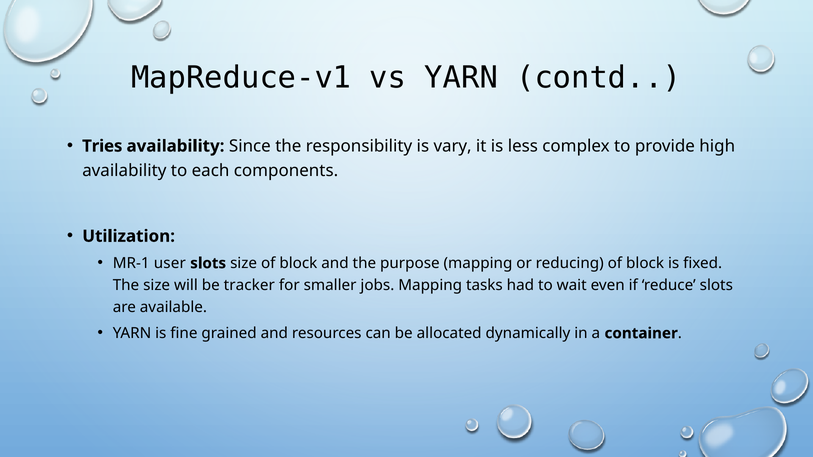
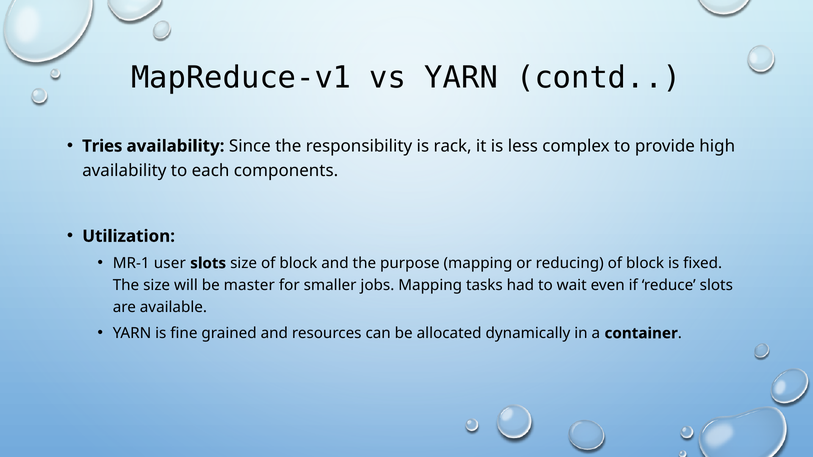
vary: vary -> rack (453, 146)
tracker: tracker -> master (249, 285)
